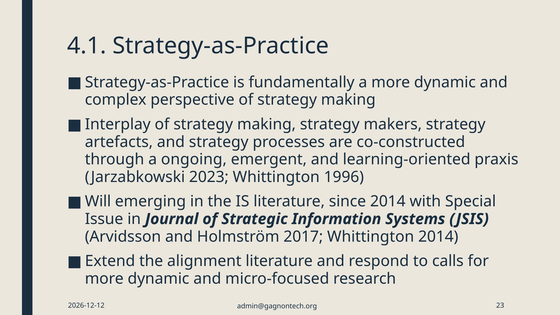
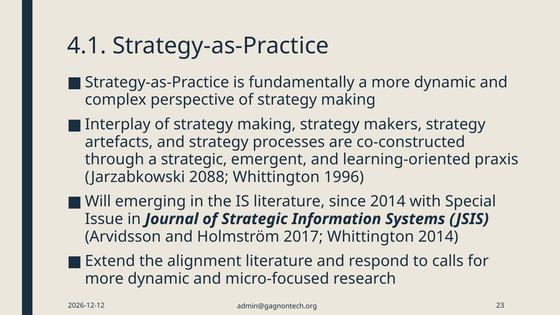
a ongoing: ongoing -> strategic (194, 159)
2023: 2023 -> 2088 (209, 177)
